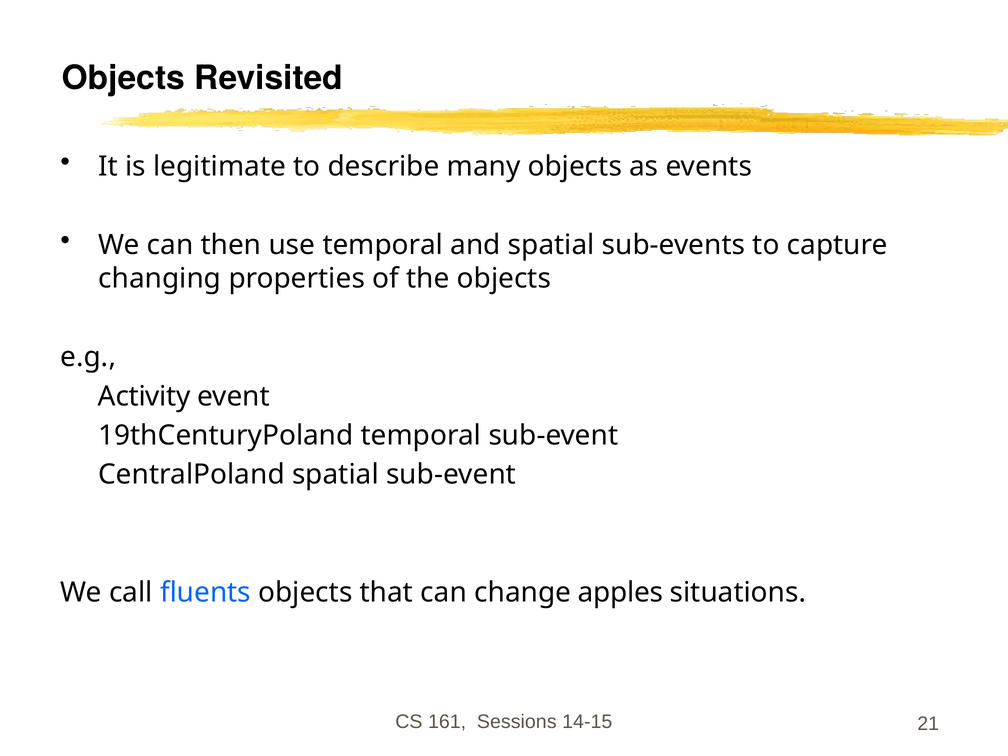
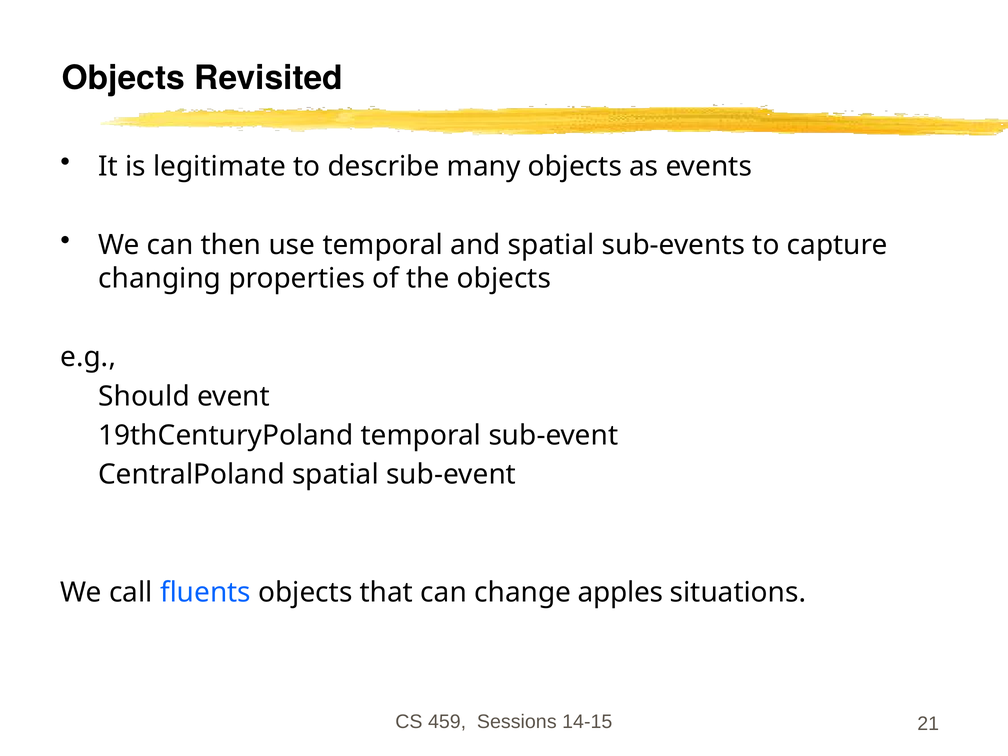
Activity: Activity -> Should (144, 396)
161: 161 -> 459 (447, 722)
